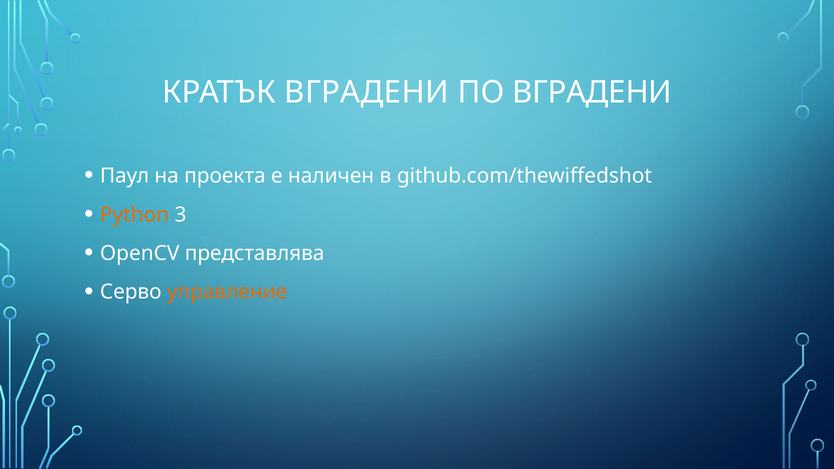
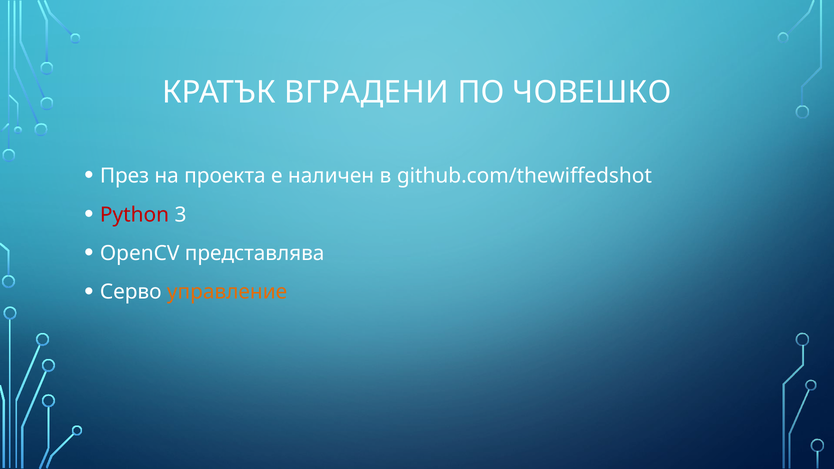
ПО ВГРАДЕНИ: ВГРАДЕНИ -> ЧОВЕШКО (592, 93)
Паул: Паул -> През (125, 176)
Python colour: orange -> red (135, 215)
